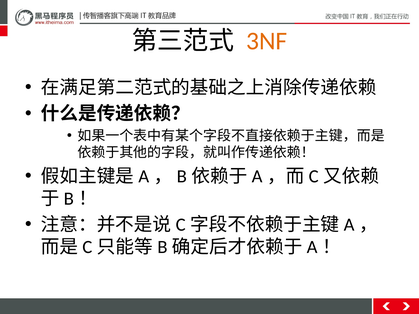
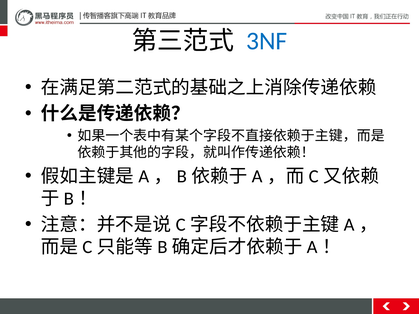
3NF colour: orange -> blue (267, 41)
